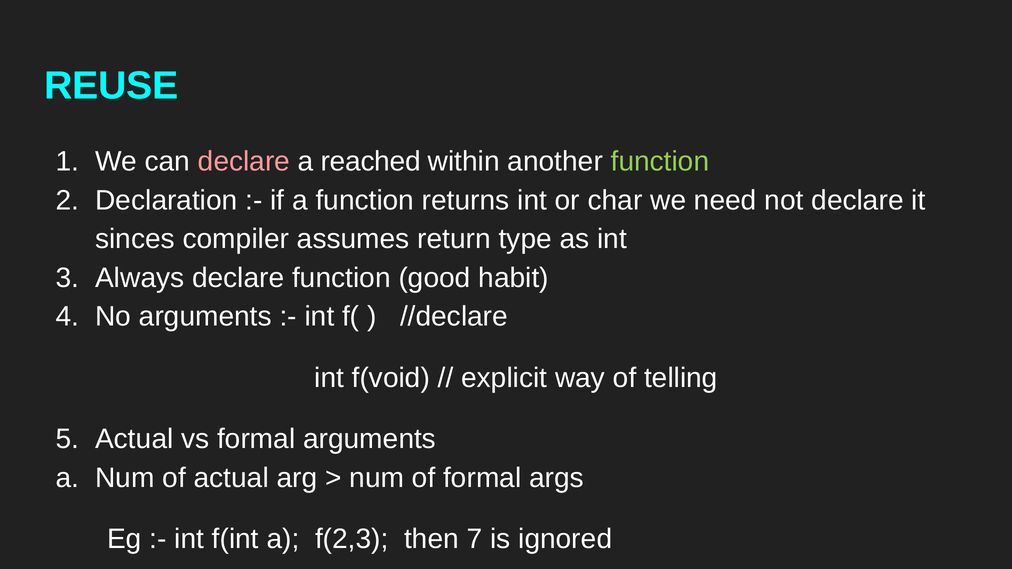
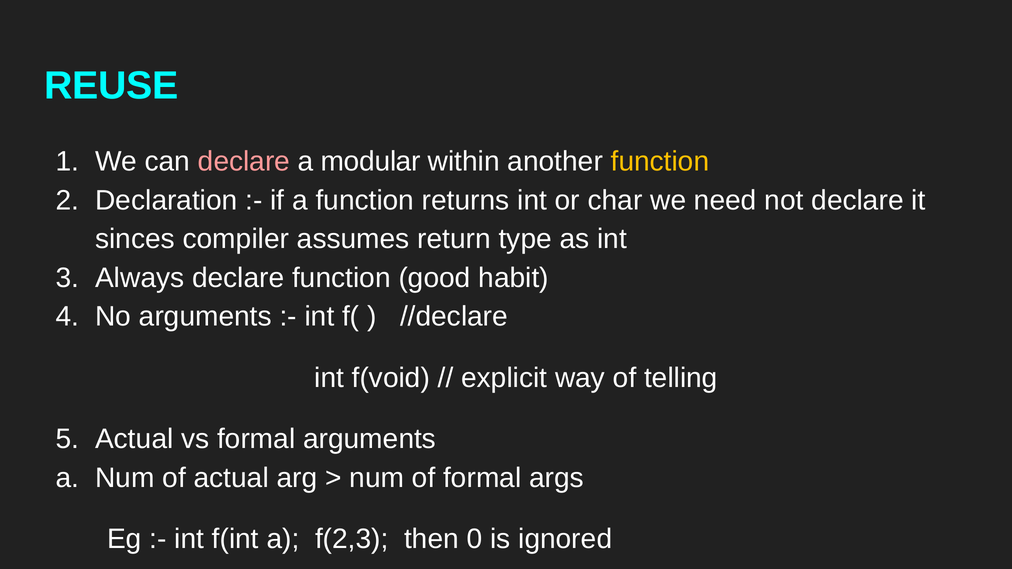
reached: reached -> modular (371, 162)
function colour: light green -> yellow (660, 162)
7: 7 -> 0 (475, 539)
